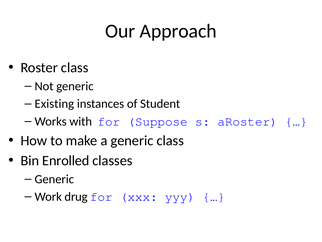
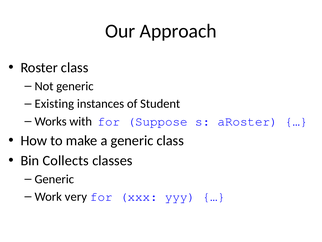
Enrolled: Enrolled -> Collects (66, 160)
drug: drug -> very (76, 196)
